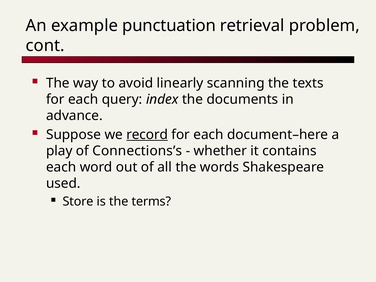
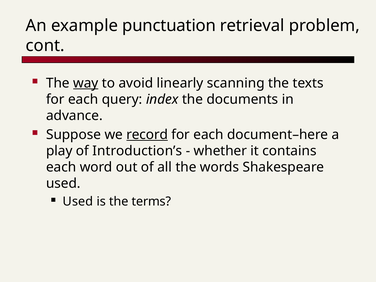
way underline: none -> present (86, 83)
Connections’s: Connections’s -> Introduction’s (137, 151)
Store: Store -> Used (78, 202)
